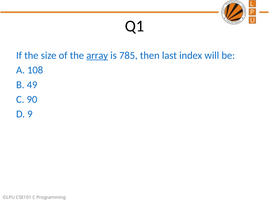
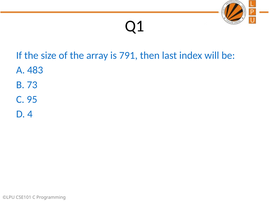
array underline: present -> none (97, 55)
785: 785 -> 791 (128, 55)
108: 108 -> 483 (35, 70)
49: 49 -> 73 (32, 85)
90: 90 -> 95 (32, 99)
9: 9 -> 4 (30, 114)
